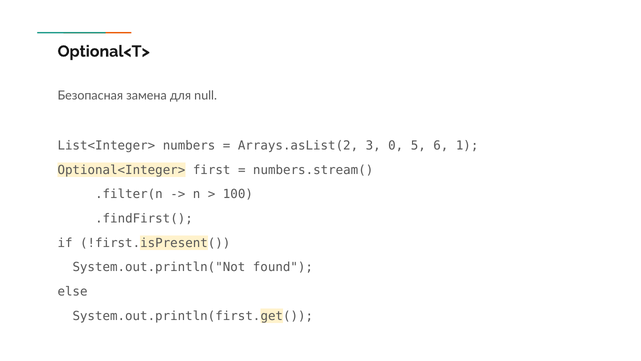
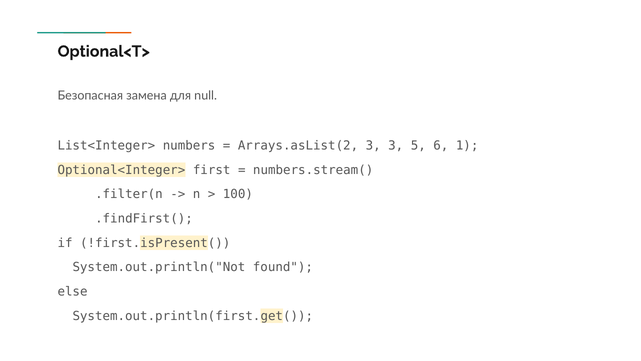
3 0: 0 -> 3 (396, 146)
